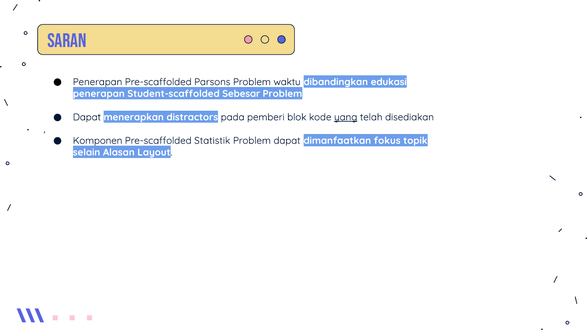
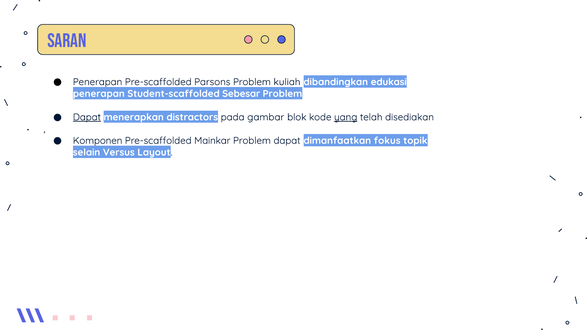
waktu: waktu -> kuliah (287, 82)
Dapat underline: none -> present (87, 117)
pemberi: pemberi -> gambar (266, 117)
Statistik: Statistik -> Mainkar (212, 141)
Alasan: Alasan -> Versus (119, 152)
